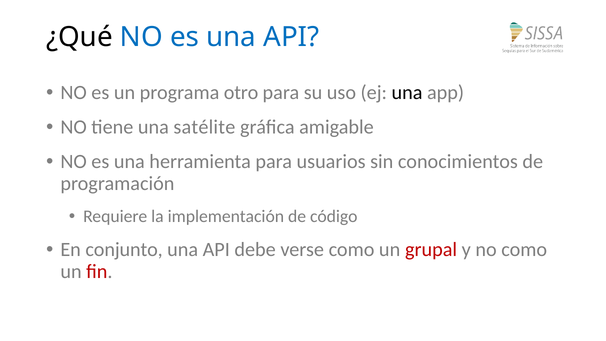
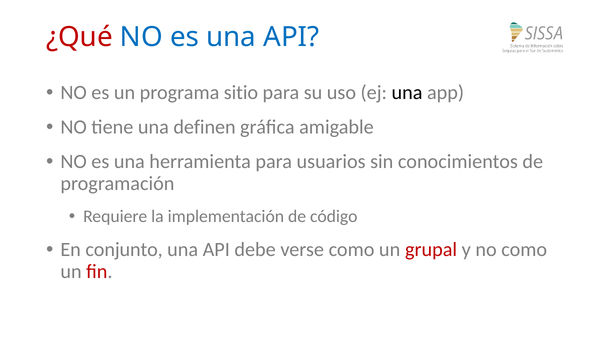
¿Qué colour: black -> red (79, 37)
otro: otro -> sitio (241, 93)
satélite: satélite -> definen (205, 127)
